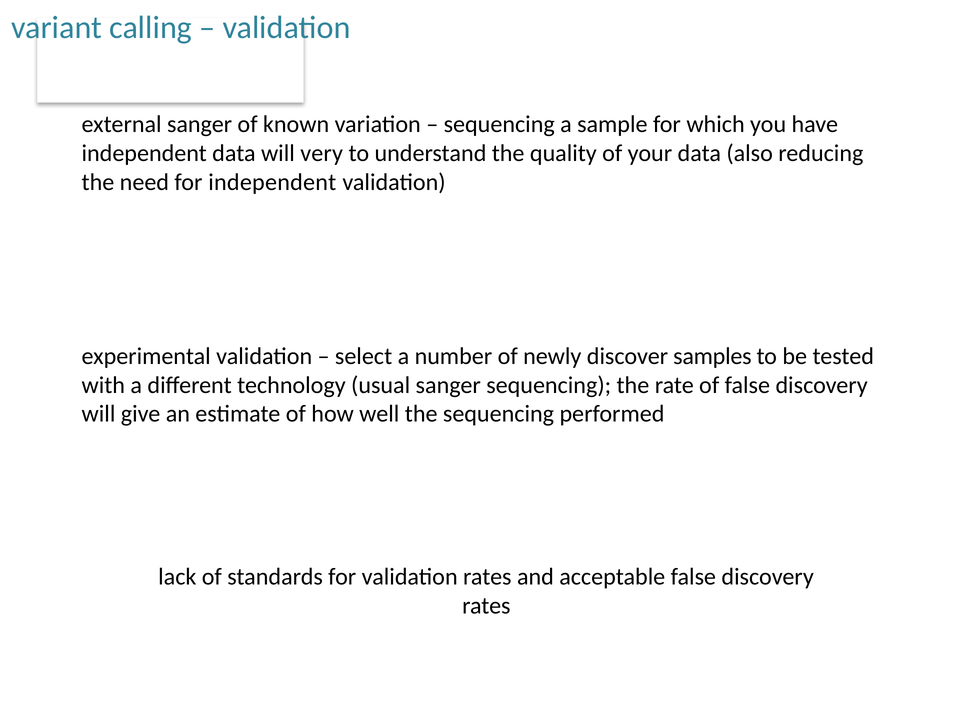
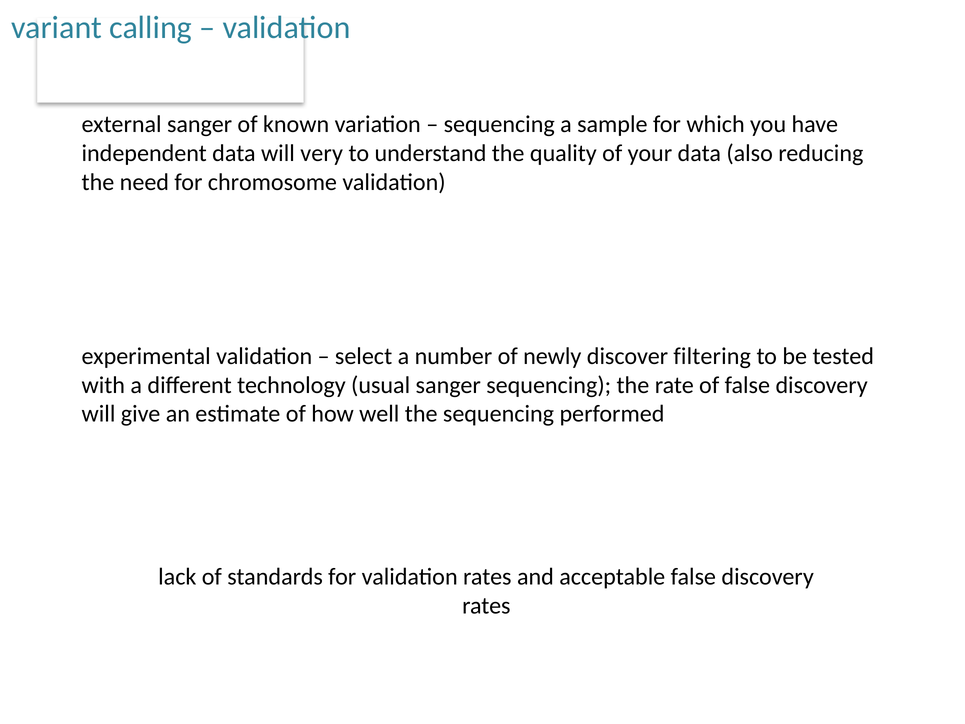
for independent: independent -> chromosome (272, 182)
samples: samples -> filtering (712, 356)
